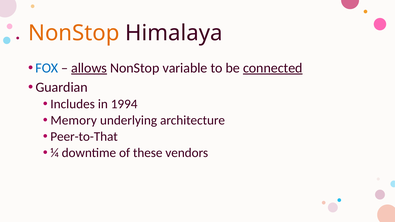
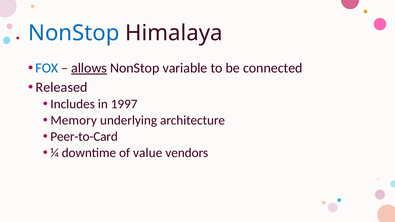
NonStop colour: orange -> blue (74, 33)
connected underline: present -> none (273, 68)
Guardian: Guardian -> Released (62, 87)
1994: 1994 -> 1997 (124, 104)
Peer-to-That: Peer-to-That -> Peer-to-Card (84, 137)
these: these -> value (148, 153)
